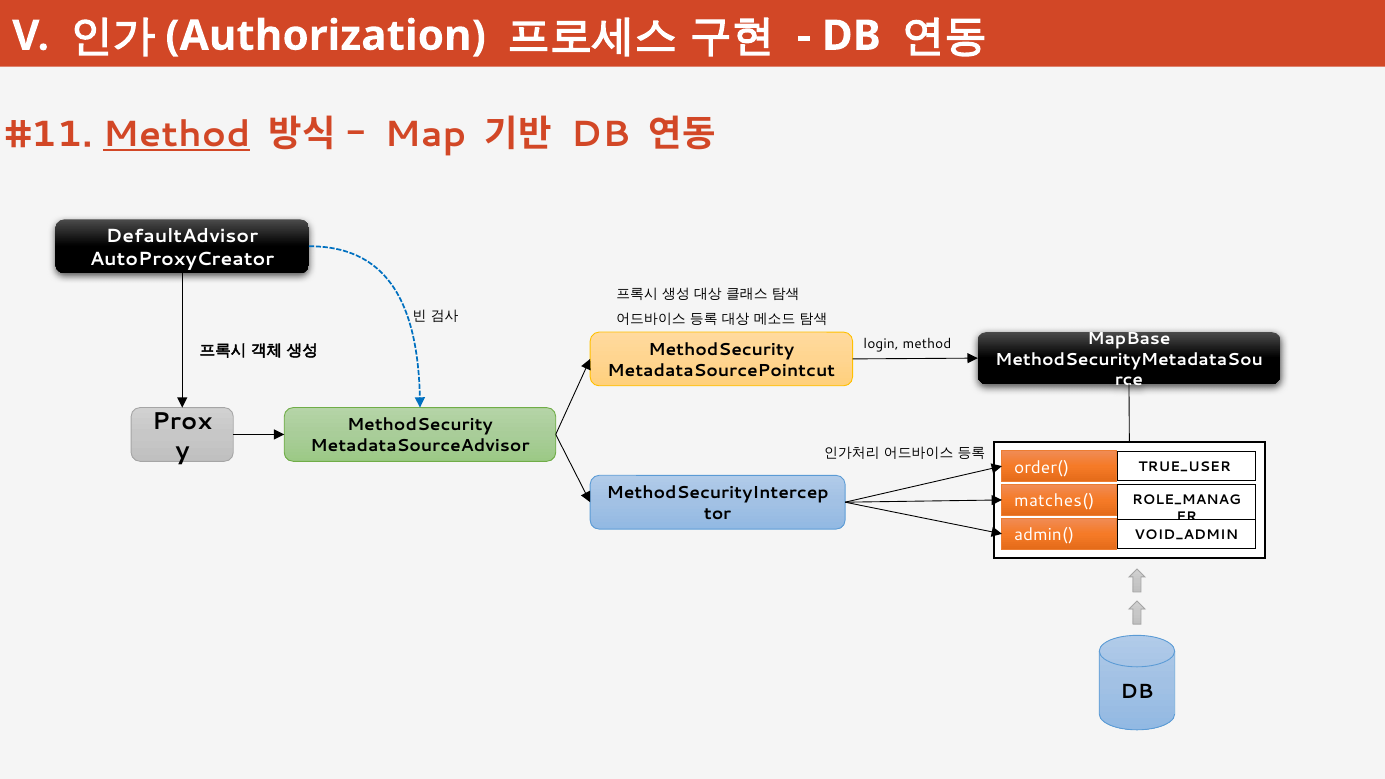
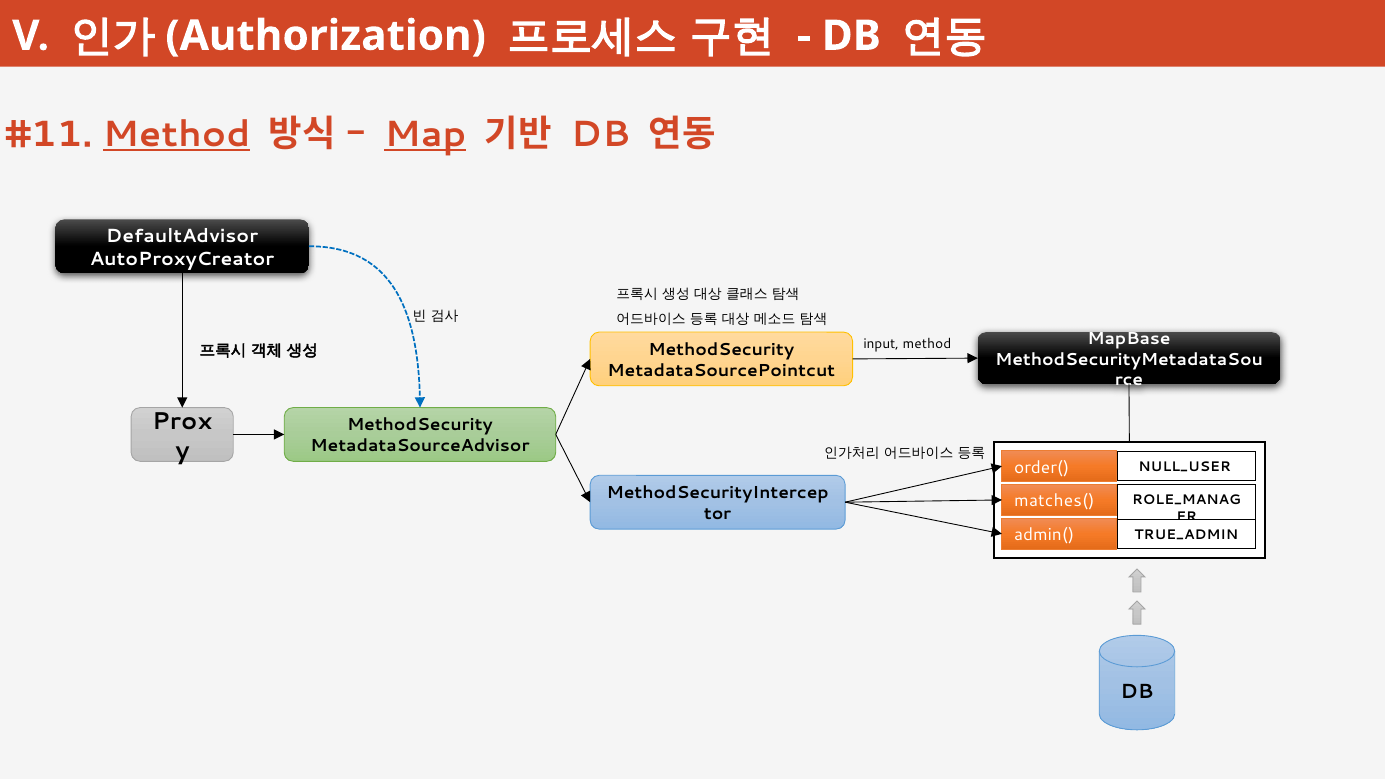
Map underline: none -> present (425, 134)
login: login -> input (881, 344)
TRUE_USER: TRUE_USER -> NULL_USER (1185, 467)
VOID_ADMIN: VOID_ADMIN -> TRUE_ADMIN (1186, 535)
